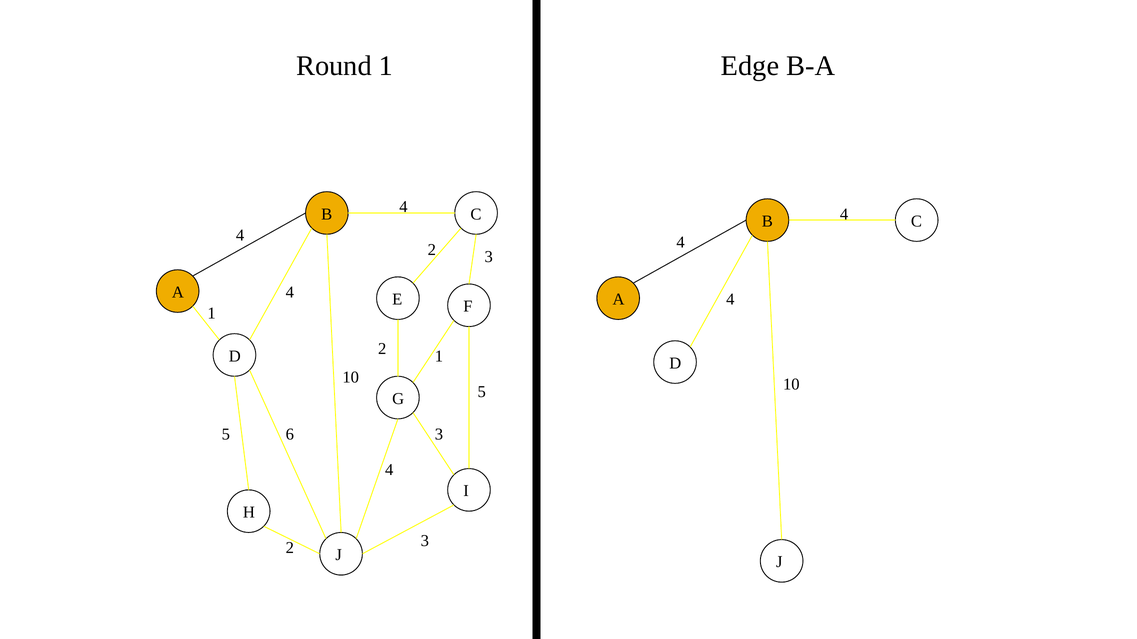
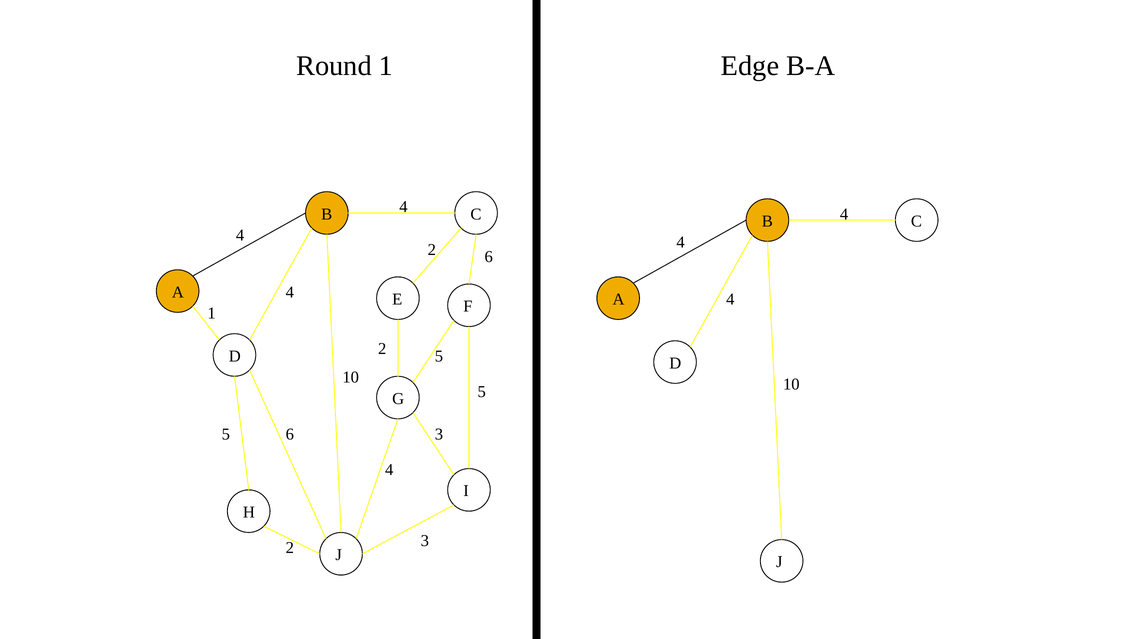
2 3: 3 -> 6 (489, 257)
1: 1 -> 5 (439, 356)
